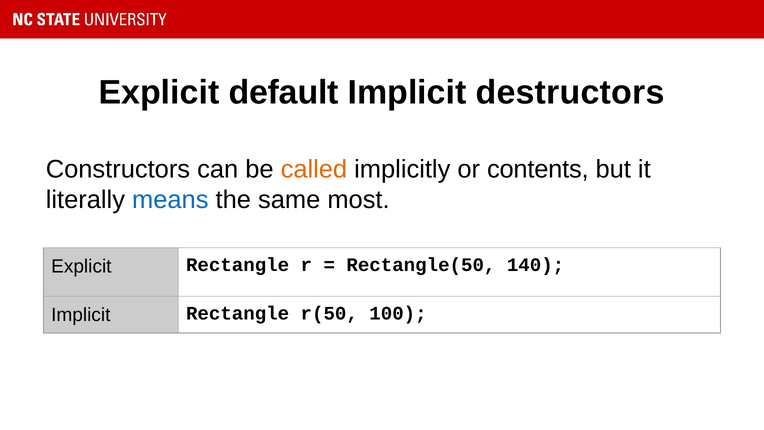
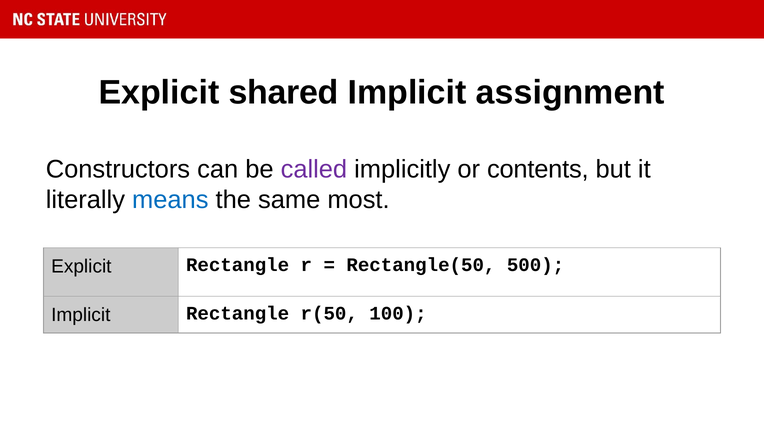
default: default -> shared (284, 92)
destructors: destructors -> assignment (570, 92)
called colour: orange -> purple (314, 169)
140: 140 -> 500 (536, 265)
